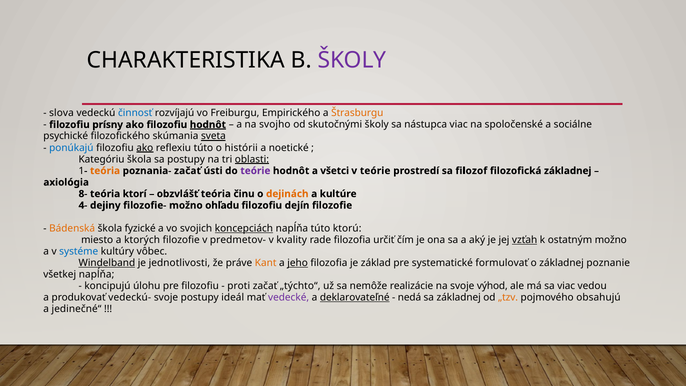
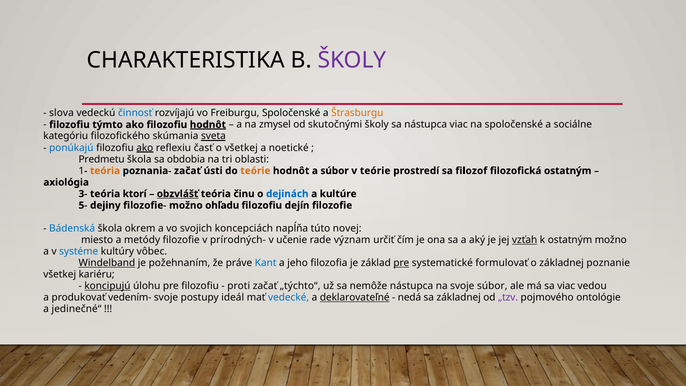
Freiburgu Empirického: Empirického -> Spoločenské (291, 113)
prísny: prísny -> týmto (108, 125)
svojho: svojho -> zmysel (275, 125)
psychické: psychické -> kategóriu (66, 136)
reflexiu túto: túto -> časť (203, 148)
o histórii: histórii -> všetkej (241, 148)
Kategóriu: Kategóriu -> Predmetu (102, 159)
sa postupy: postupy -> obdobia (186, 159)
oblasti underline: present -> none (252, 159)
teórie colour: purple -> orange (255, 171)
a všetci: všetci -> súbor (335, 171)
filozofická základnej: základnej -> ostatným (568, 171)
8-: 8- -> 3- (83, 194)
obzvlášť underline: none -> present (178, 194)
dejinách colour: orange -> blue (287, 194)
4-: 4- -> 5- (83, 205)
Bádenská colour: orange -> blue (72, 228)
fyzické: fyzické -> okrem (140, 228)
koncepciách underline: present -> none (244, 228)
ktorú: ktorú -> novej (347, 228)
ktorých: ktorých -> metódy (142, 240)
predmetov-: predmetov- -> prírodných- (238, 240)
kvality: kvality -> učenie (292, 240)
rade filozofia: filozofia -> význam (352, 240)
jednotlivosti: jednotlivosti -> požehnaním (179, 263)
Kant colour: orange -> blue (266, 263)
jeho underline: present -> none (298, 263)
pre underline: none -> present (401, 263)
všetkej napĺňa: napĺňa -> kariéru (97, 274)
koncipujú underline: none -> present (107, 286)
nemôže realizácie: realizácie -> nástupca (412, 286)
svoje výhod: výhod -> súbor (492, 286)
vedeckú-: vedeckú- -> vedením- (130, 297)
vedecké colour: purple -> blue (289, 297)
„tzv colour: orange -> purple (508, 297)
obsahujú: obsahujú -> ontológie (599, 297)
